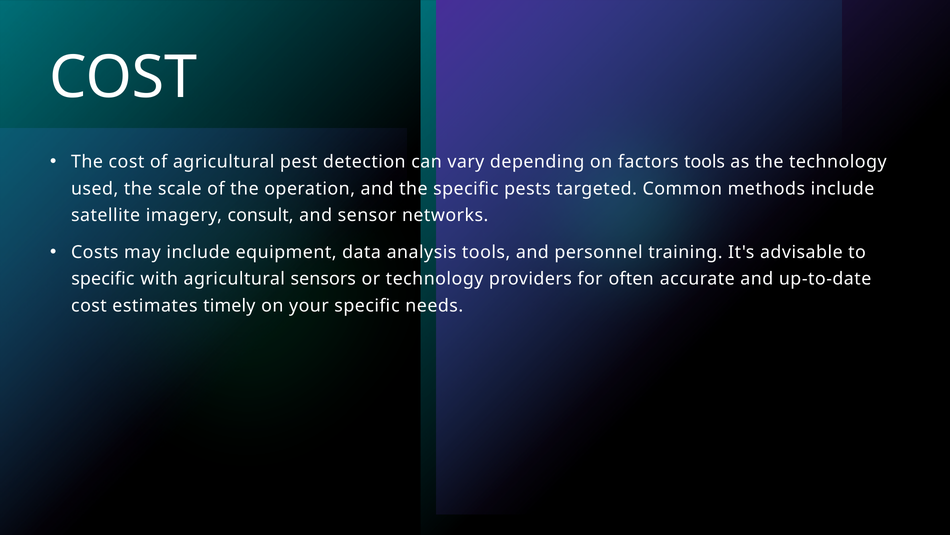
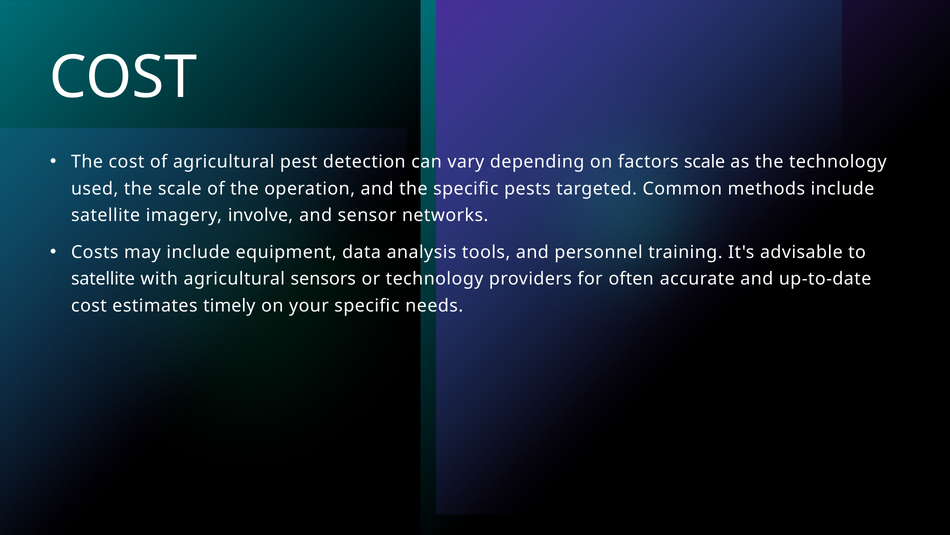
factors tools: tools -> scale (705, 162)
consult: consult -> involve (260, 215)
specific: specific -> satellite (103, 279)
